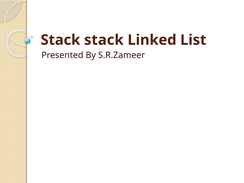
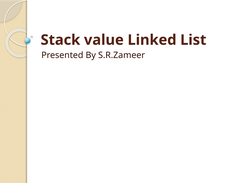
Stack stack: stack -> value (104, 40)
